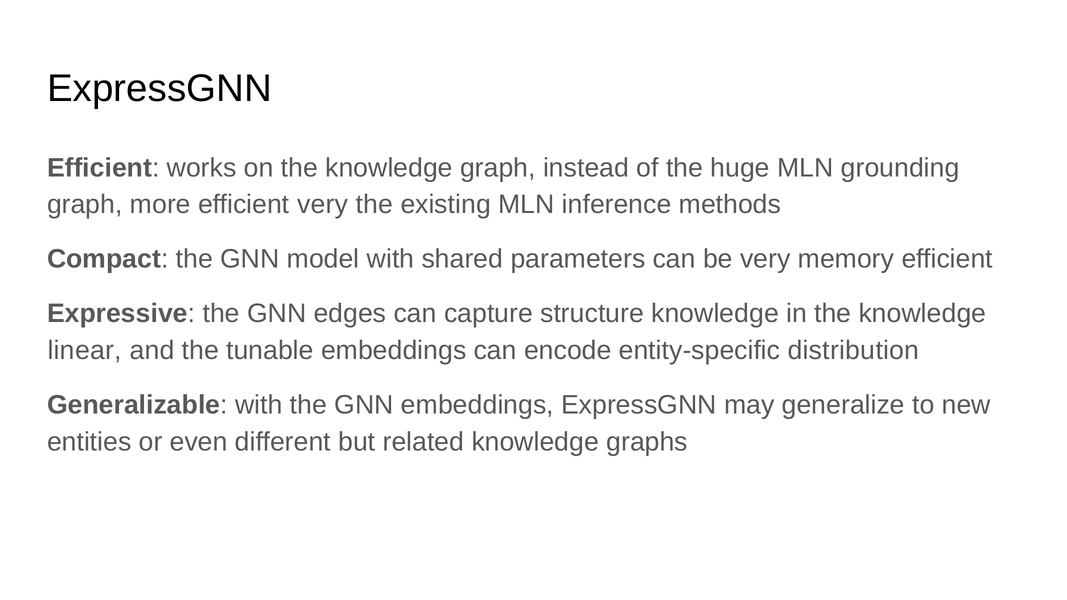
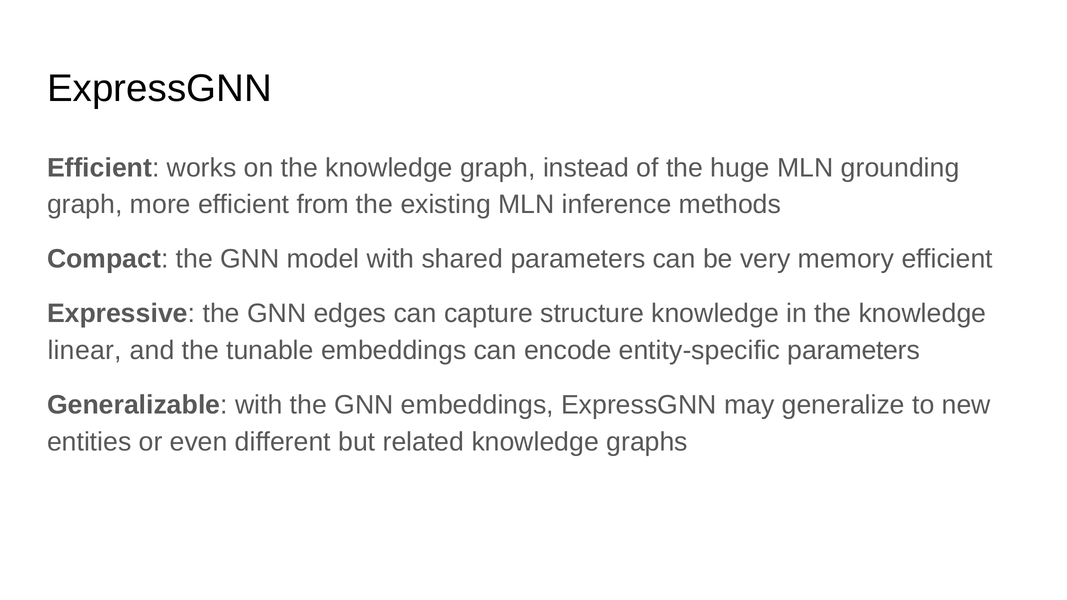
efficient very: very -> from (323, 205)
entity-specific distribution: distribution -> parameters (854, 351)
